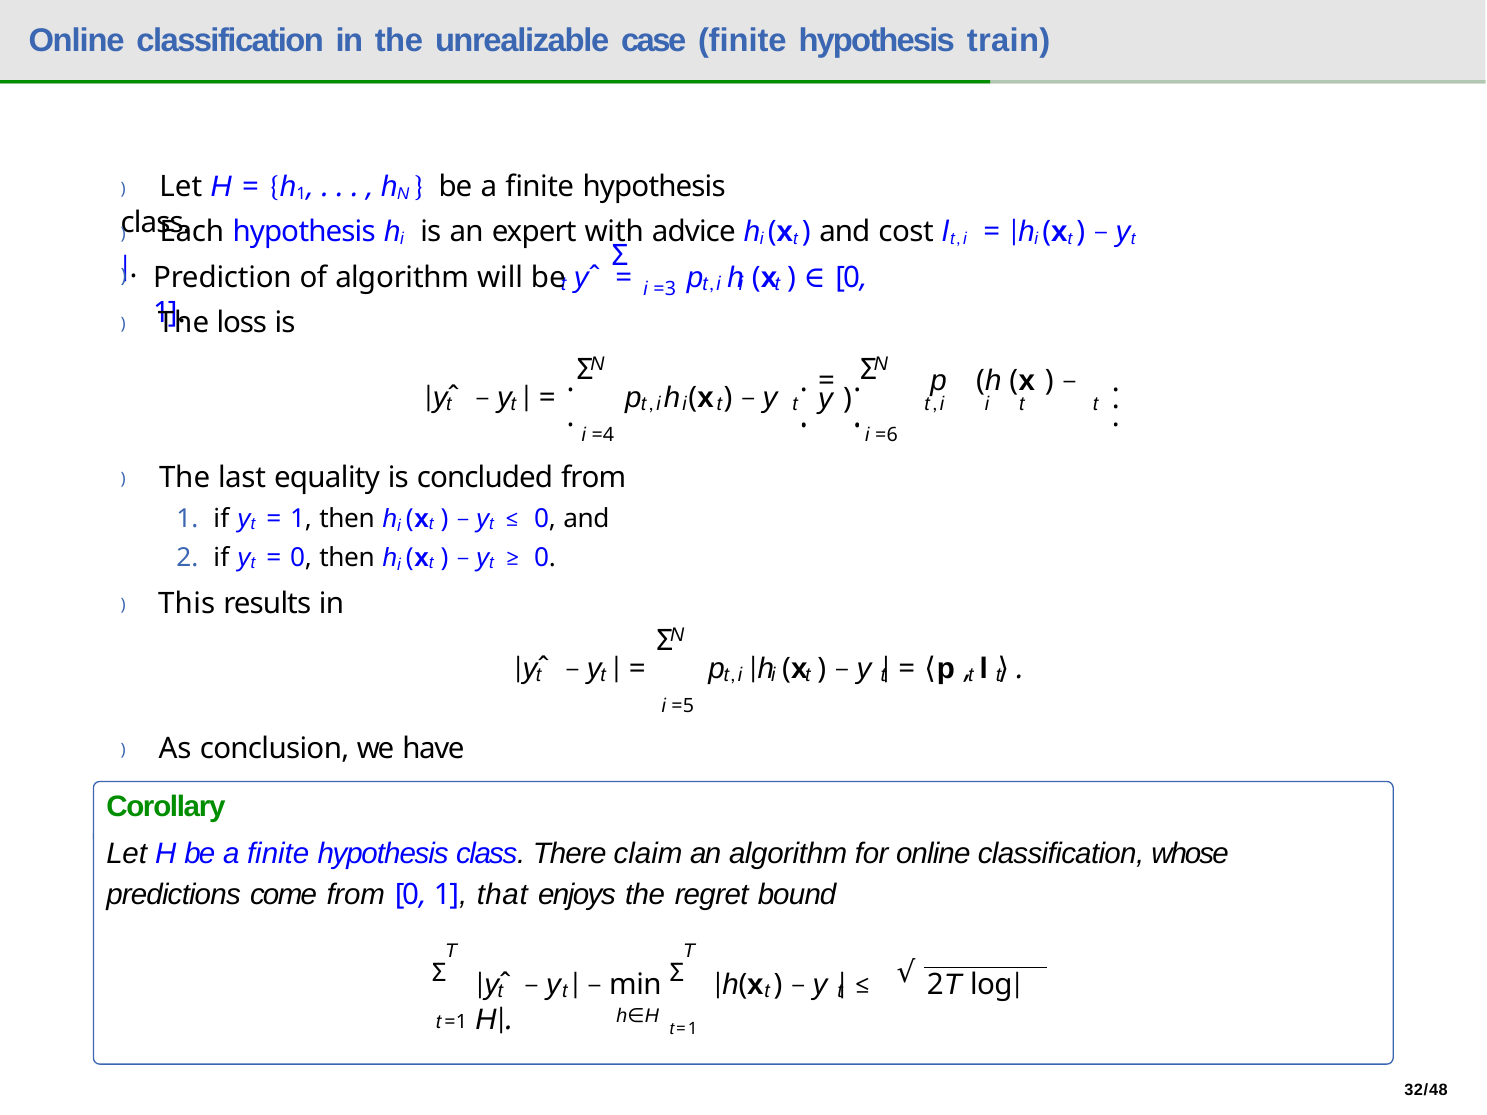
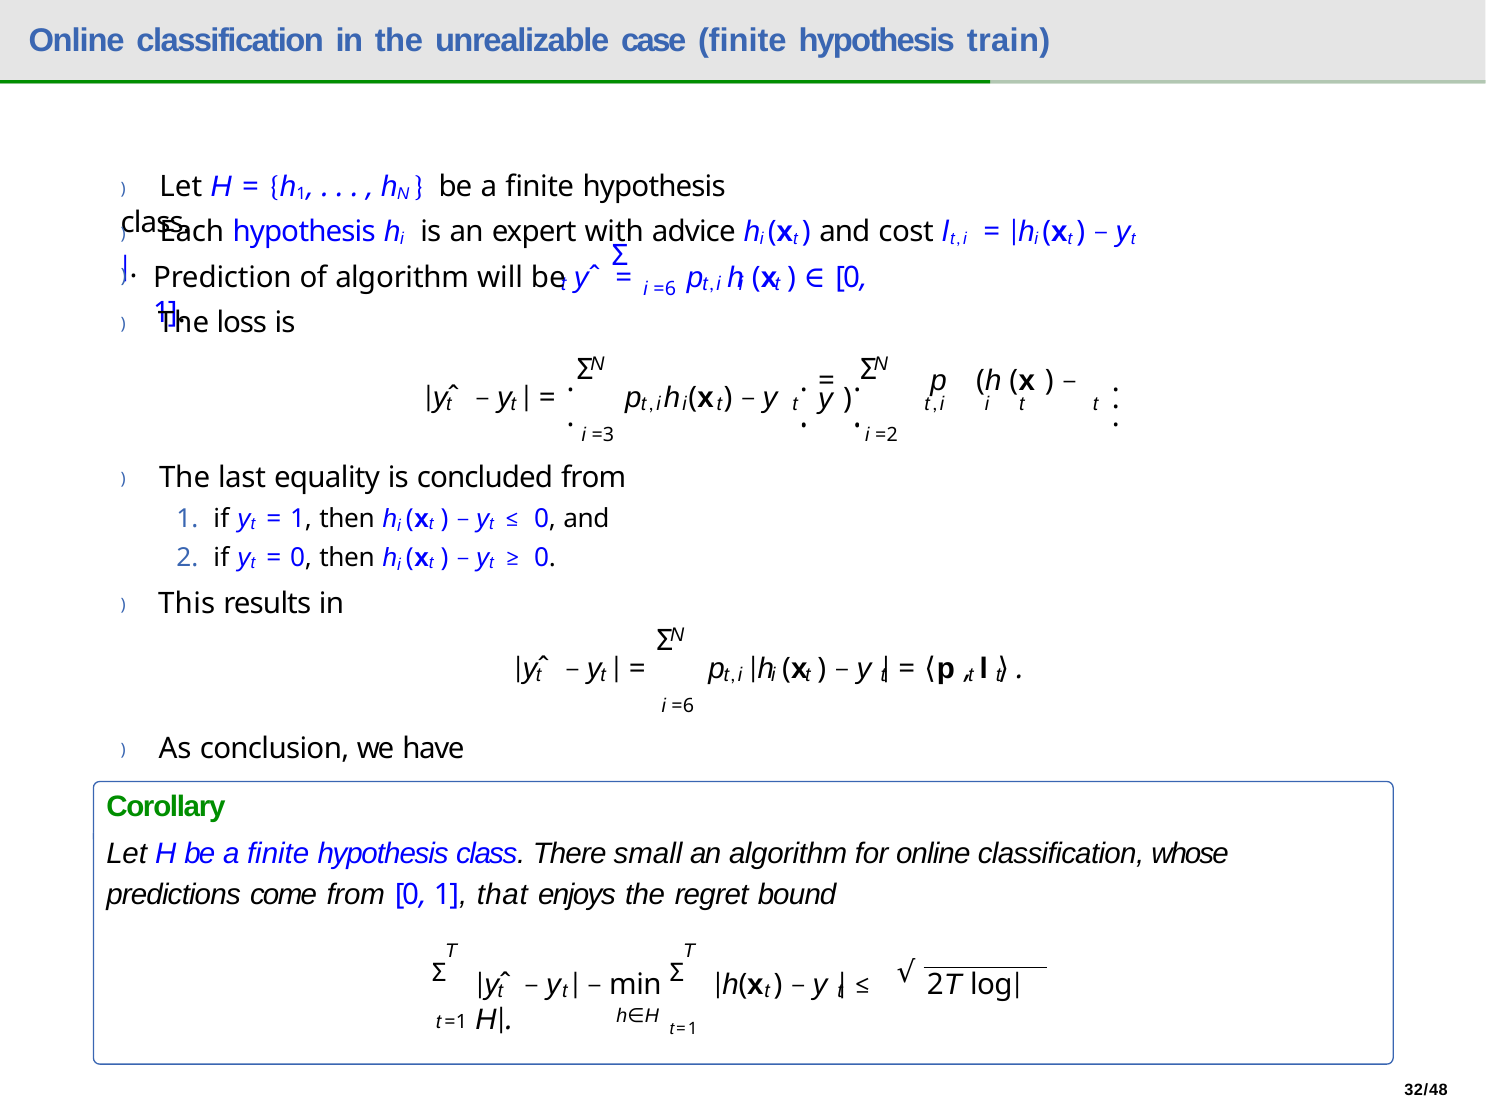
=3: =3 -> =6 (665, 289)
=4: =4 -> =3 (603, 436)
=6: =6 -> =2 (887, 436)
=5: =5 -> =6 (683, 706)
claim: claim -> small (648, 854)
